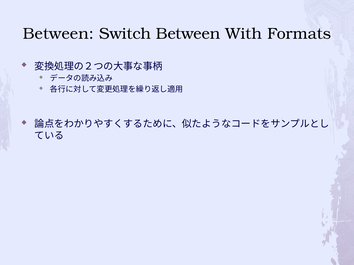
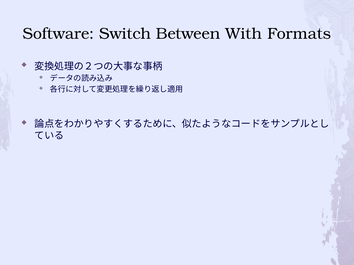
Between: Between -> Software (58, 34)
